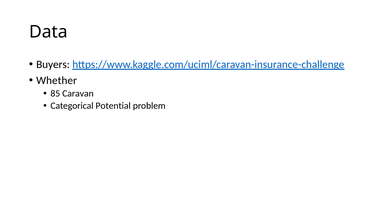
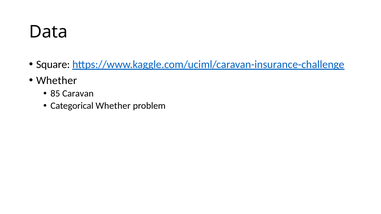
Buyers: Buyers -> Square (53, 65)
Categorical Potential: Potential -> Whether (113, 106)
